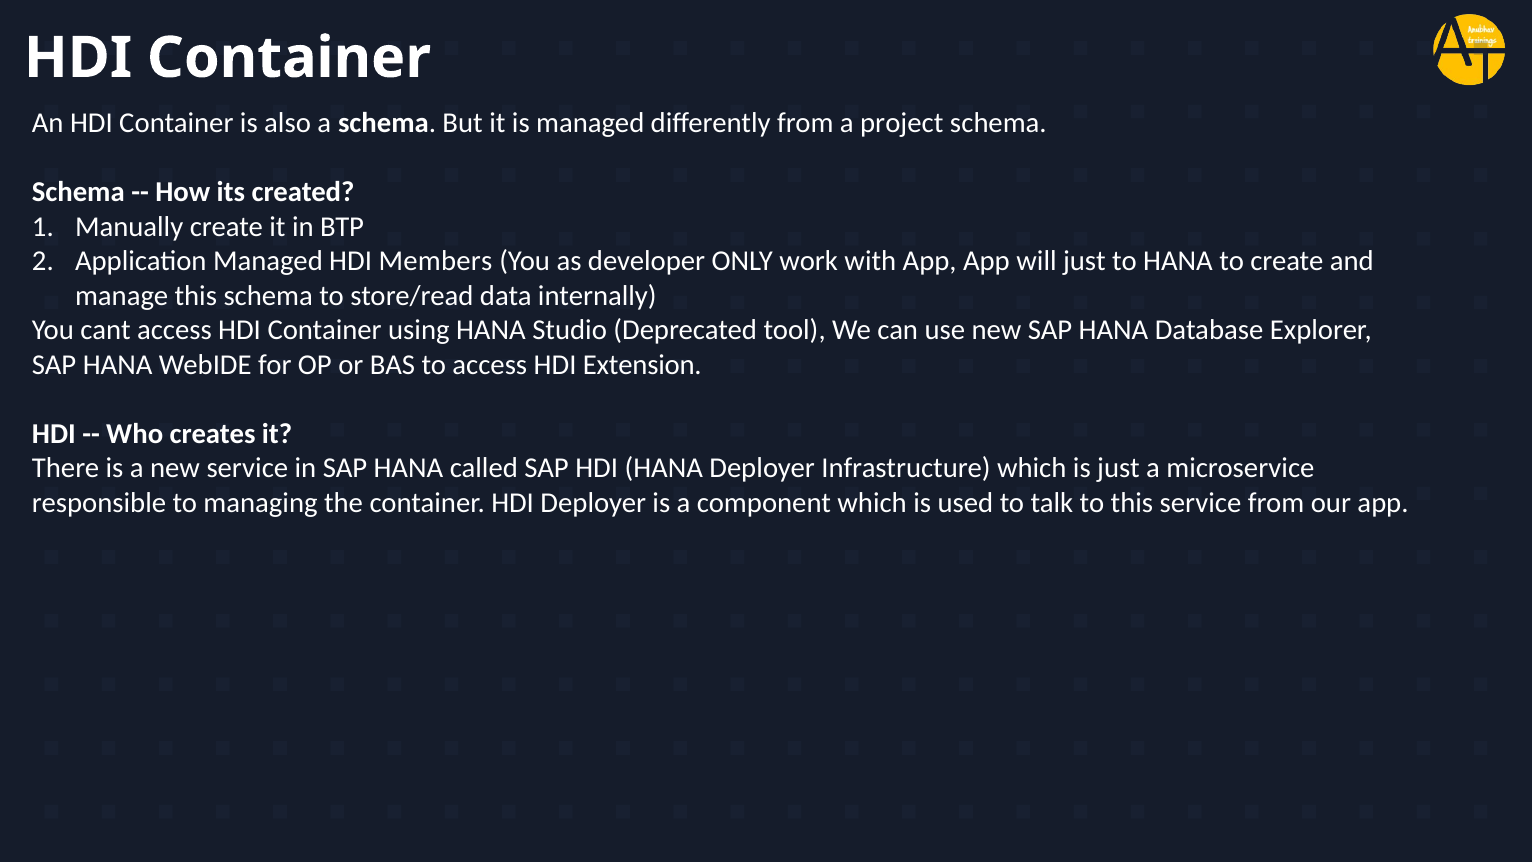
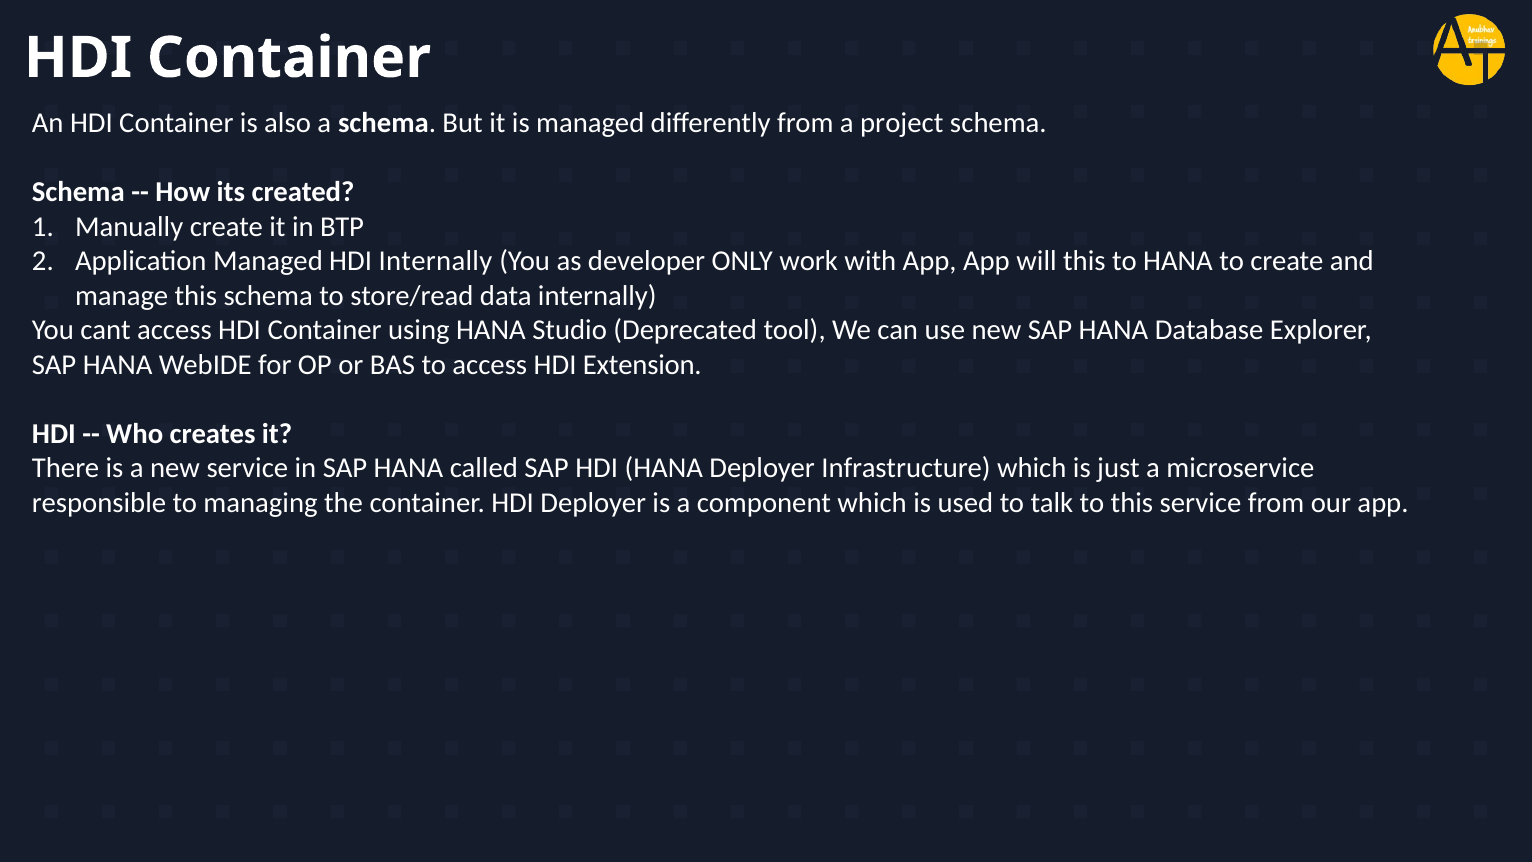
HDI Members: Members -> Internally (435, 261)
will just: just -> this (1084, 261)
